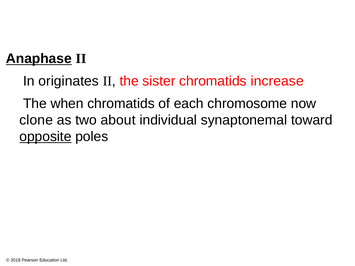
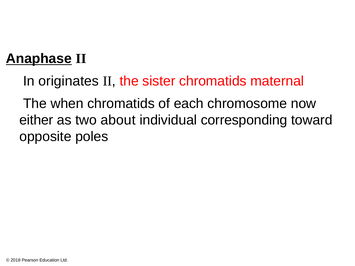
increase: increase -> maternal (277, 81)
clone: clone -> either (36, 120)
synaptonemal: synaptonemal -> corresponding (244, 120)
opposite underline: present -> none (45, 137)
